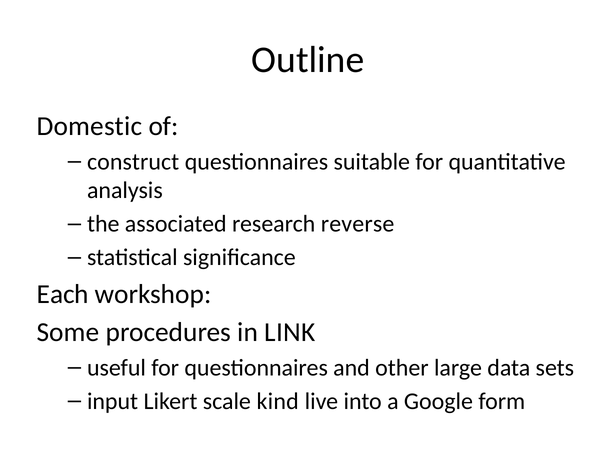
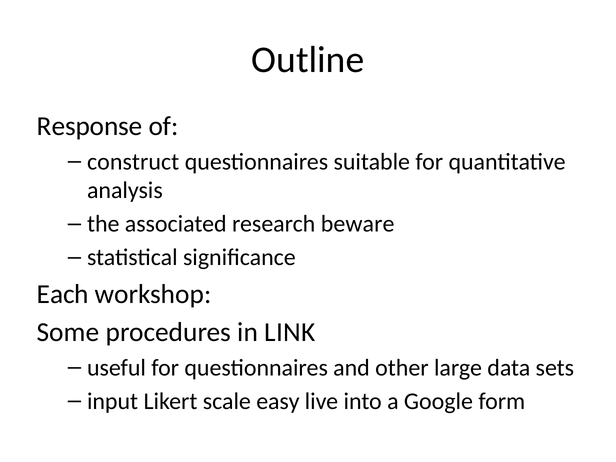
Domestic: Domestic -> Response (90, 126)
reverse: reverse -> beware (358, 224)
kind: kind -> easy (278, 401)
